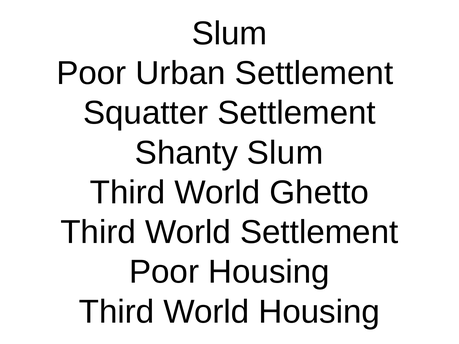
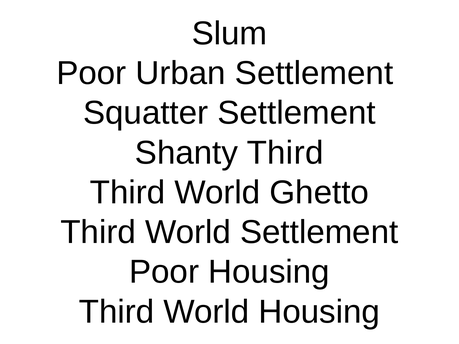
Shanty Slum: Slum -> Third (285, 153)
